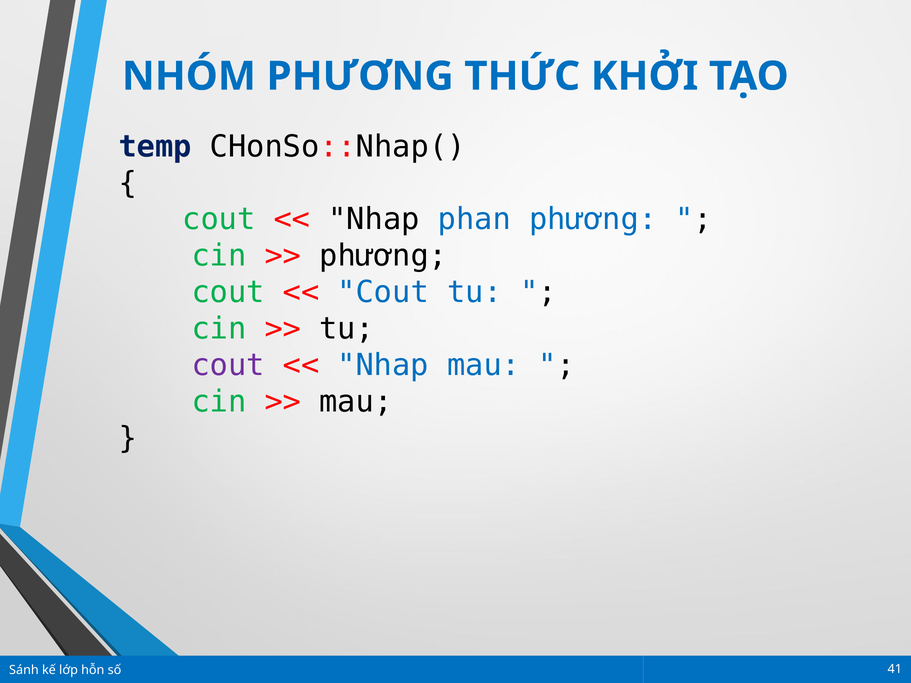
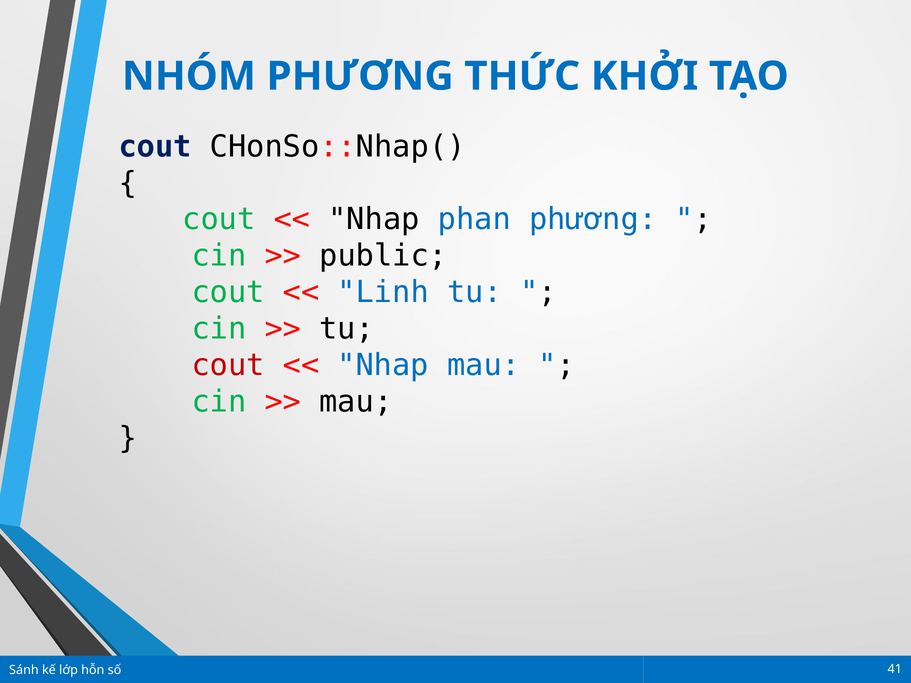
temp: temp -> cout (155, 147)
phương: phương -> public (383, 256)
Cout: Cout -> Linh (383, 292)
cout colour: purple -> red (228, 365)
